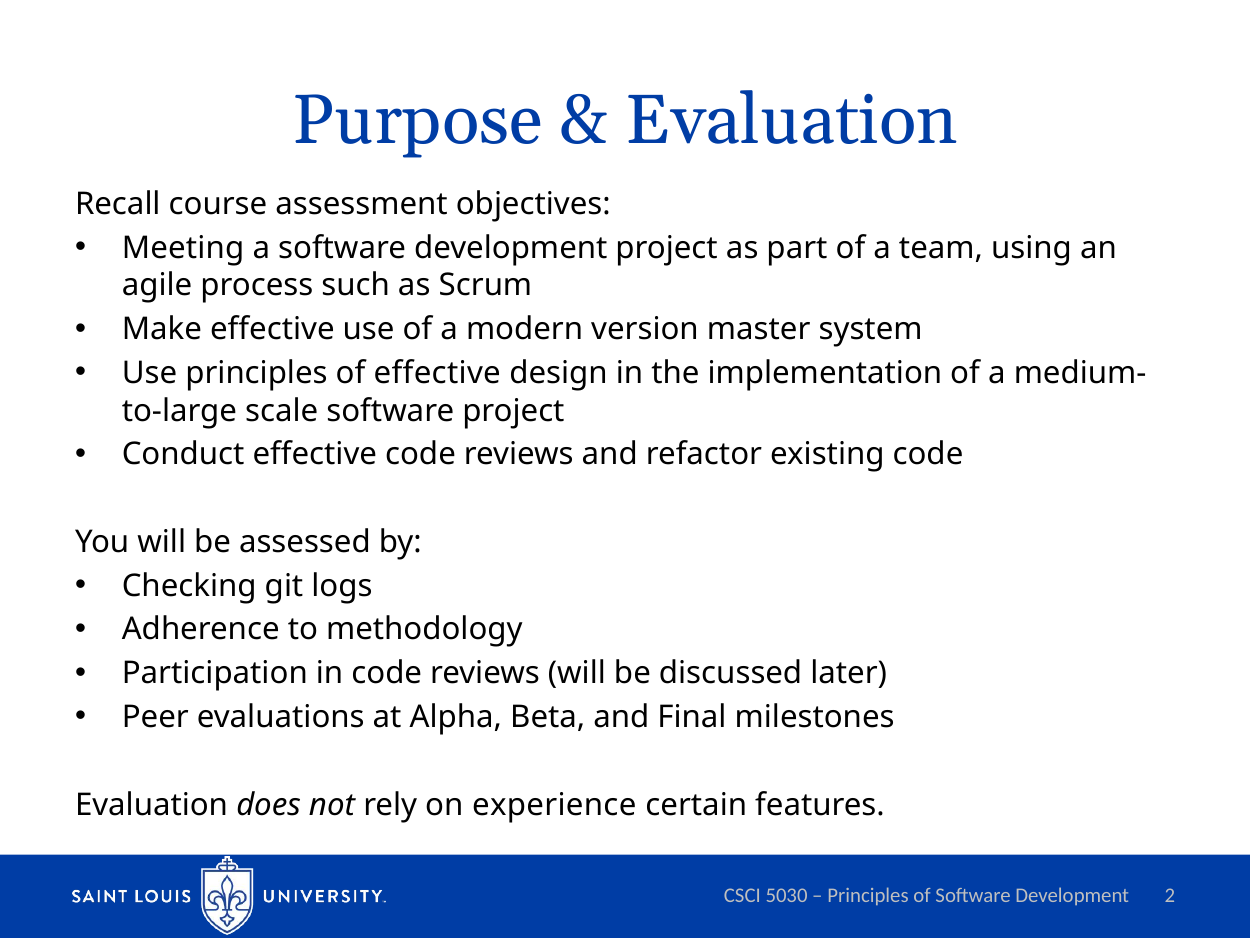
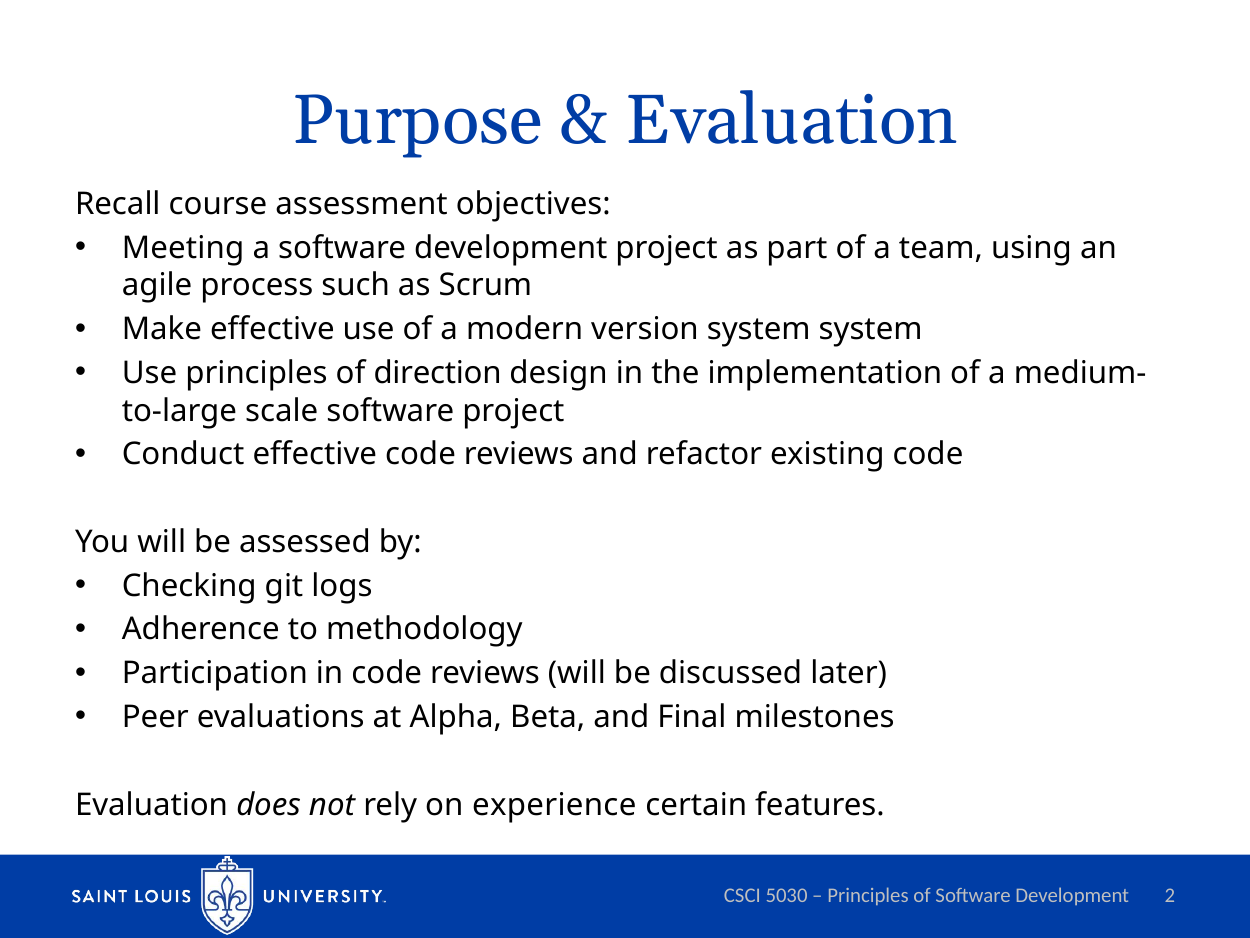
version master: master -> system (759, 329)
of effective: effective -> direction (438, 373)
